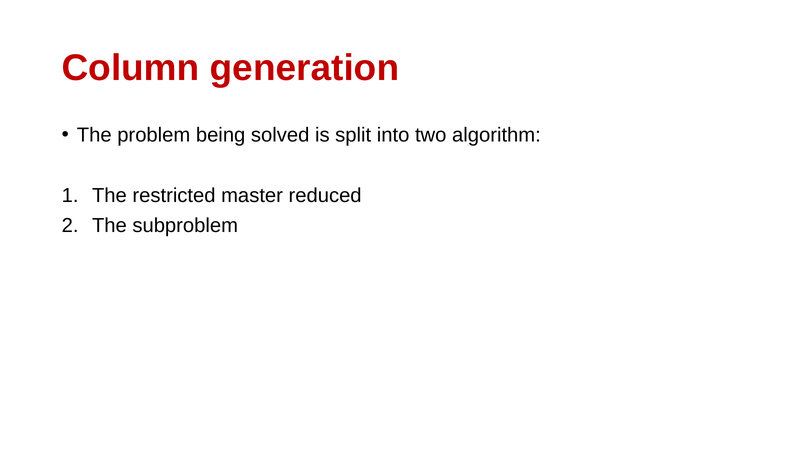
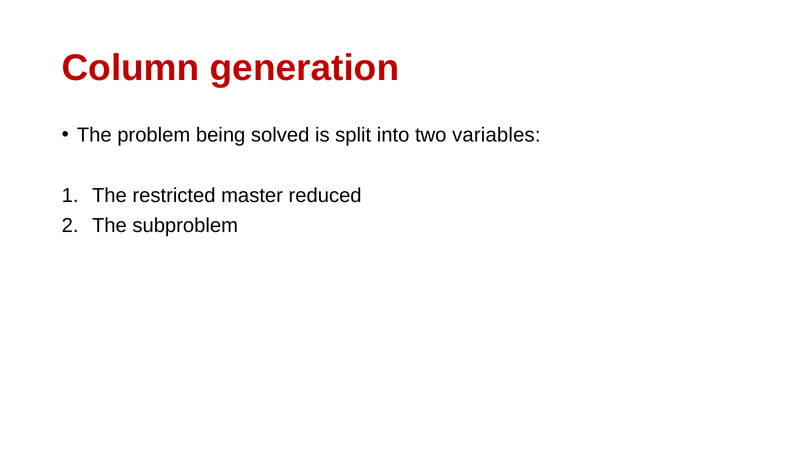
algorithm: algorithm -> variables (496, 135)
